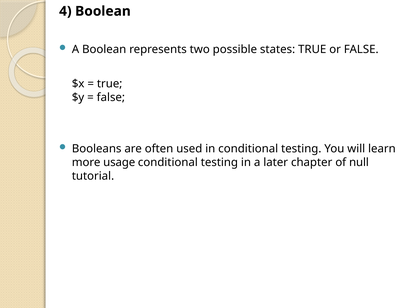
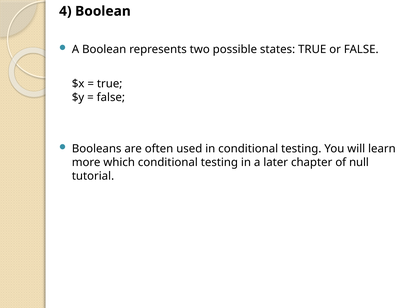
usage: usage -> which (119, 163)
